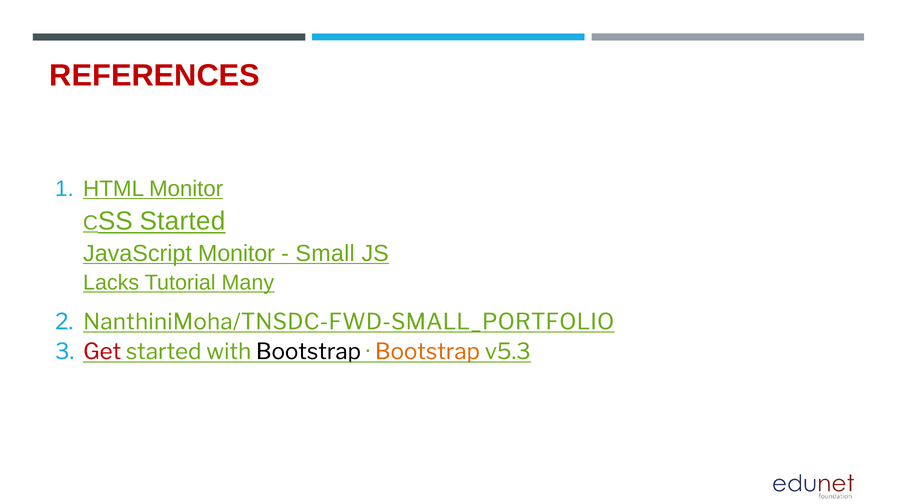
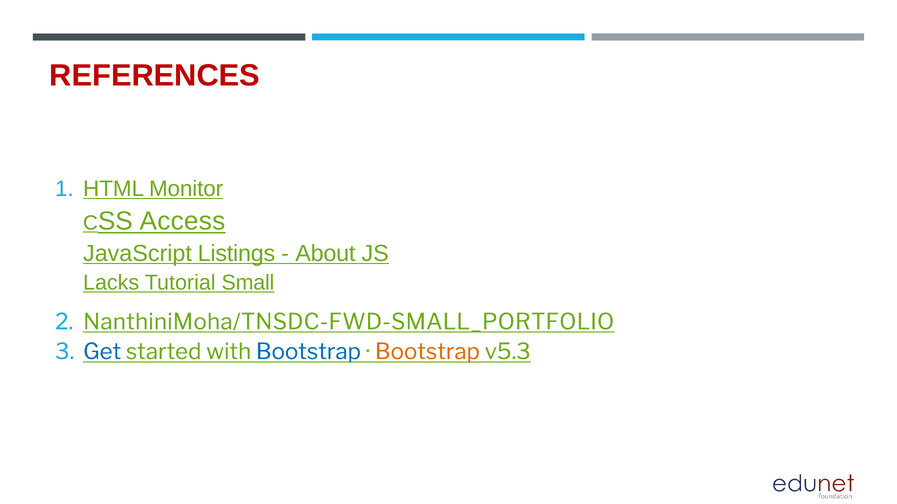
Started: Started -> Access (182, 221)
JavaScript Monitor: Monitor -> Listings (236, 254)
Small: Small -> About (325, 254)
Many: Many -> Small (248, 283)
Get colour: red -> blue (102, 352)
Bootstrap colour: black -> blue (308, 352)
